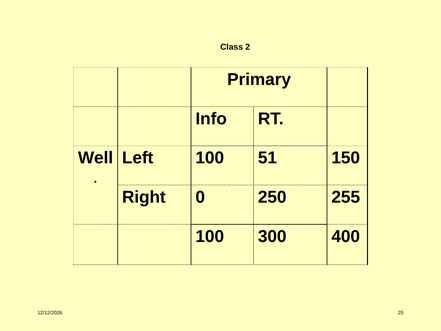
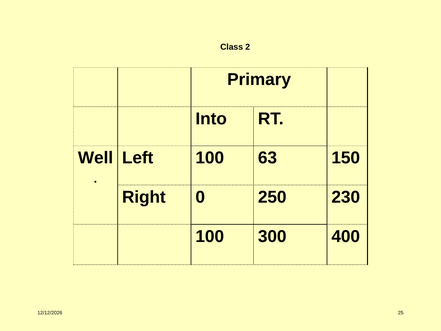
Info: Info -> Into (211, 119)
51: 51 -> 63 (267, 158)
255: 255 -> 230 (346, 197)
